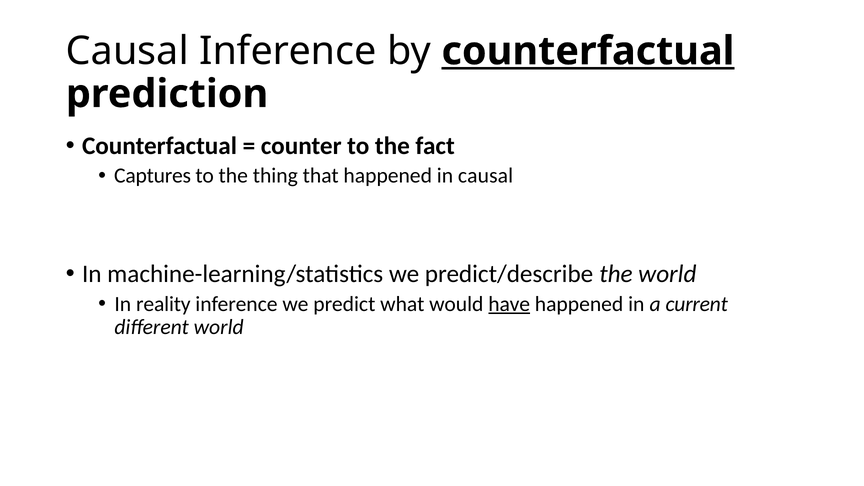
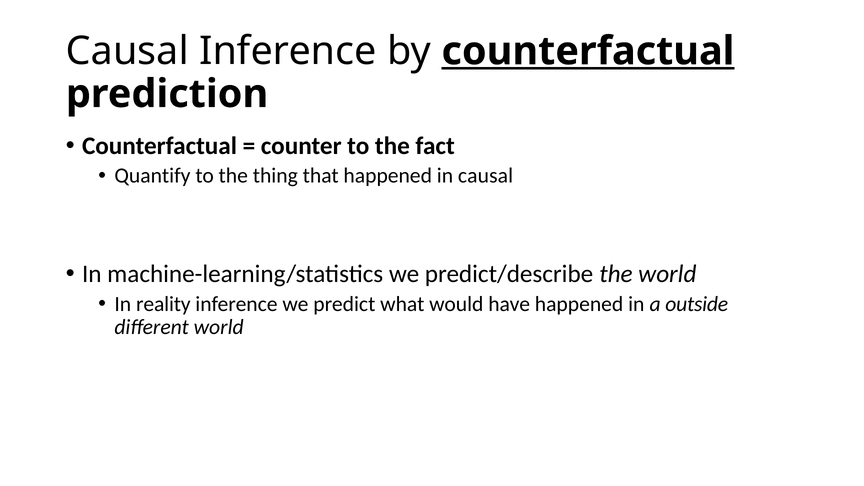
Captures: Captures -> Quantify (152, 176)
have underline: present -> none (509, 304)
current: current -> outside (697, 304)
